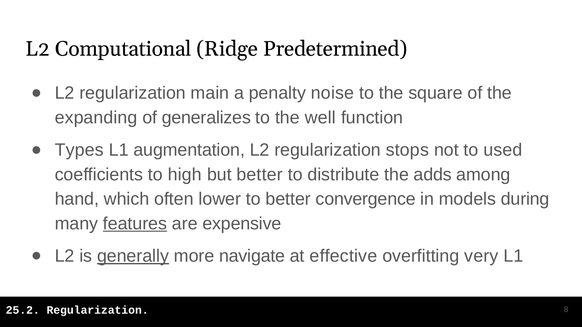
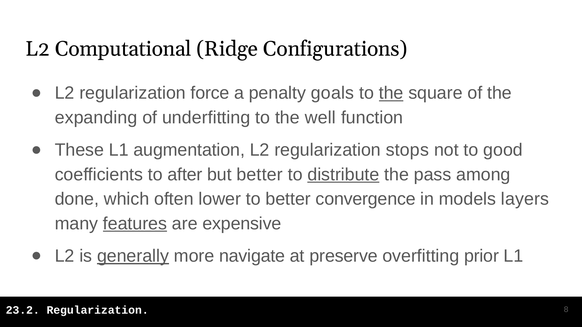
Predetermined: Predetermined -> Configurations (335, 49)
main: main -> force (210, 93)
noise: noise -> goals (333, 93)
the underline: none -> present (391, 93)
generalizes: generalizes -> underfitting (206, 118)
Types: Types -> These (79, 150)
used: used -> good (503, 150)
high: high -> after (185, 175)
distribute underline: none -> present (343, 175)
adds: adds -> pass (433, 175)
hand: hand -> done (77, 199)
during: during -> layers (525, 199)
effective: effective -> preserve (344, 256)
very: very -> prior (482, 256)
25.2: 25.2 -> 23.2 (23, 310)
